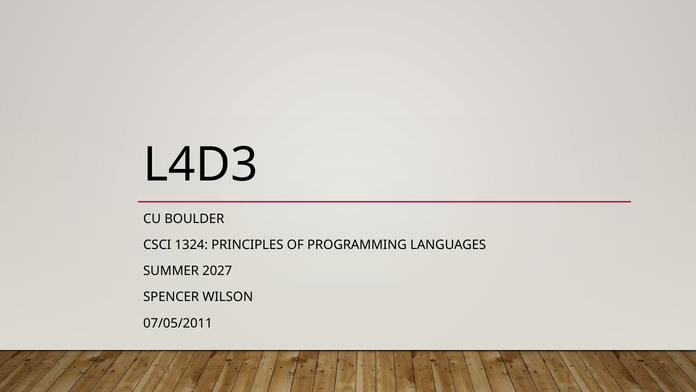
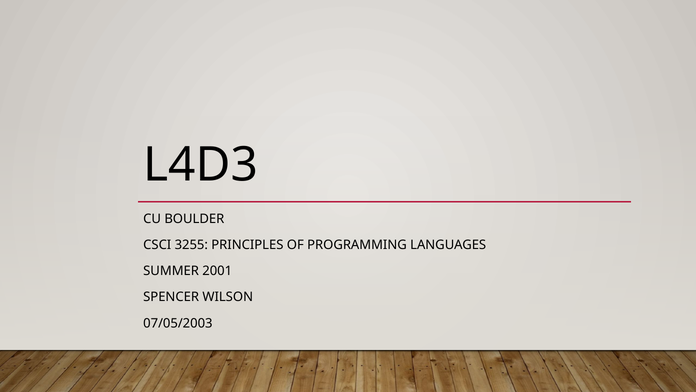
1324: 1324 -> 3255 (191, 245)
2027: 2027 -> 2001 (217, 271)
07/05/2011: 07/05/2011 -> 07/05/2003 (178, 323)
